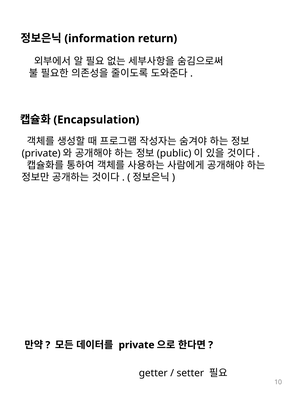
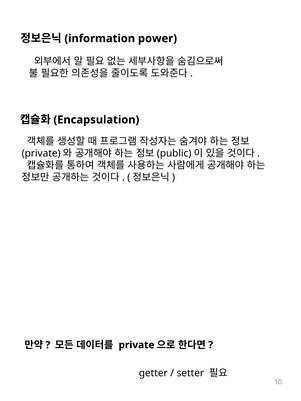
return: return -> power (157, 39)
